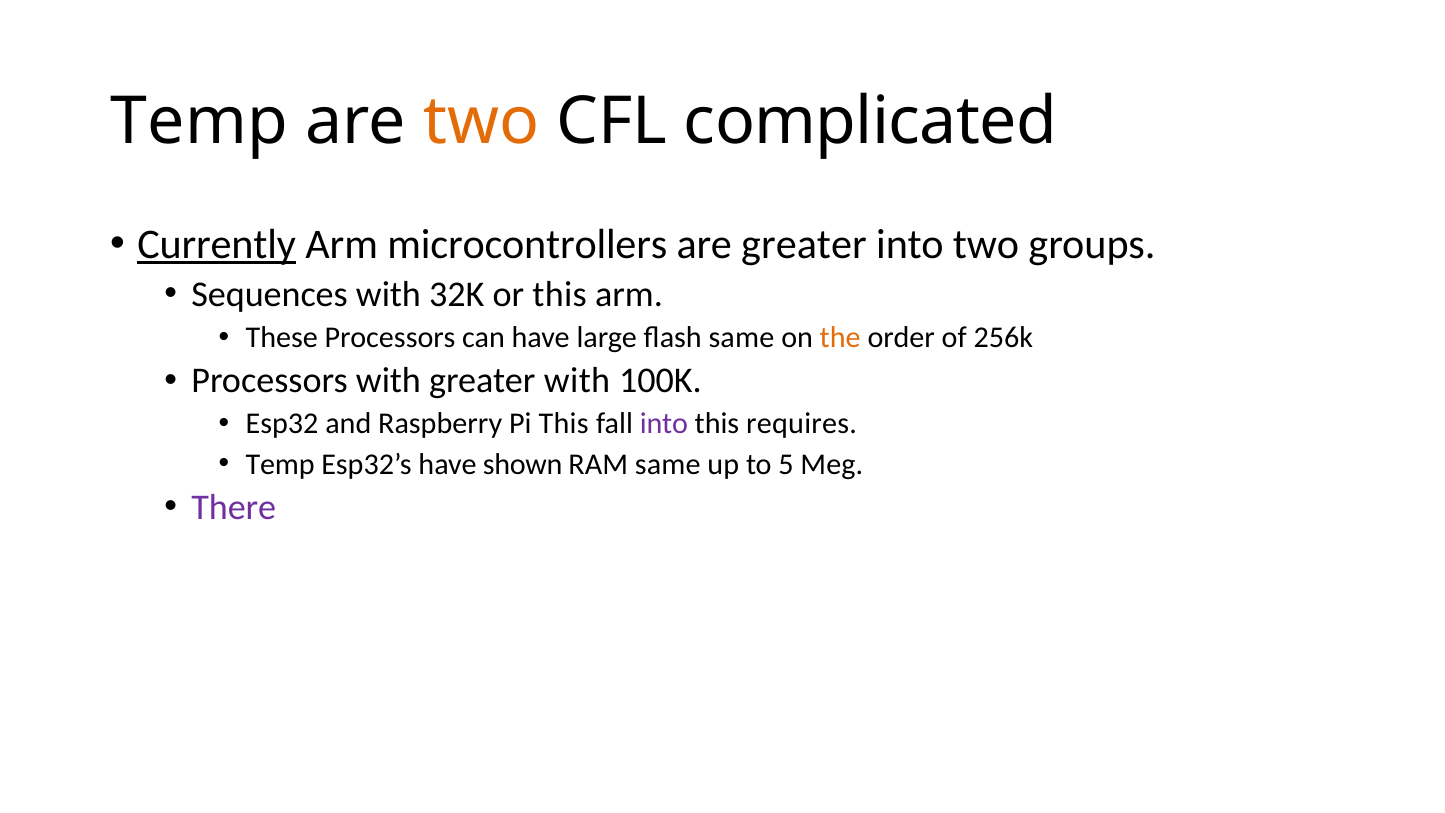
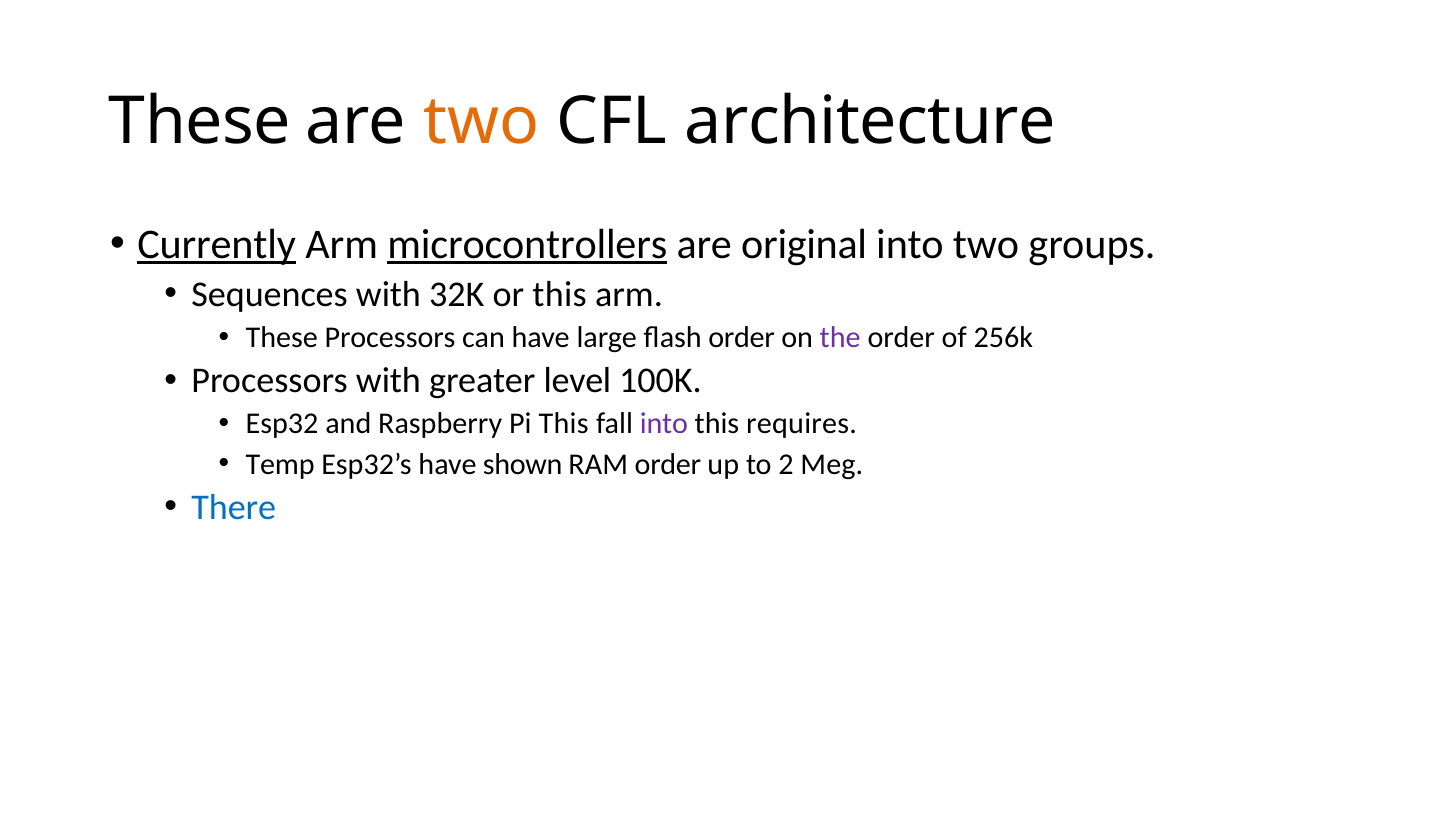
Temp: Temp -> These (200, 121)
complicated: complicated -> architecture (870, 121)
microcontrollers underline: none -> present (527, 244)
are greater: greater -> original (804, 244)
flash same: same -> order (742, 337)
the colour: orange -> purple (840, 337)
greater with: with -> level (577, 381)
RAM same: same -> order (668, 464)
5: 5 -> 2 (786, 464)
There colour: purple -> blue (234, 507)
